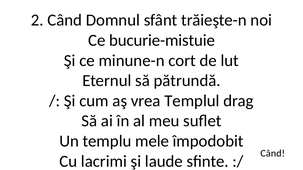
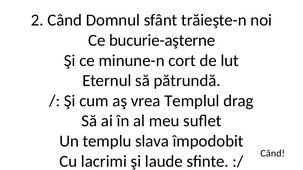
bucurie-mistuie: bucurie-mistuie -> bucurie-aşterne (162, 40)
mele: mele -> slava (152, 141)
